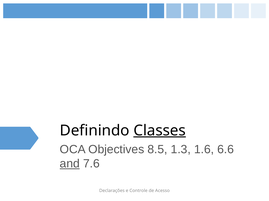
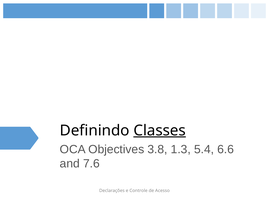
8.5: 8.5 -> 3.8 (157, 150)
1.6: 1.6 -> 5.4 (204, 150)
and underline: present -> none (70, 164)
